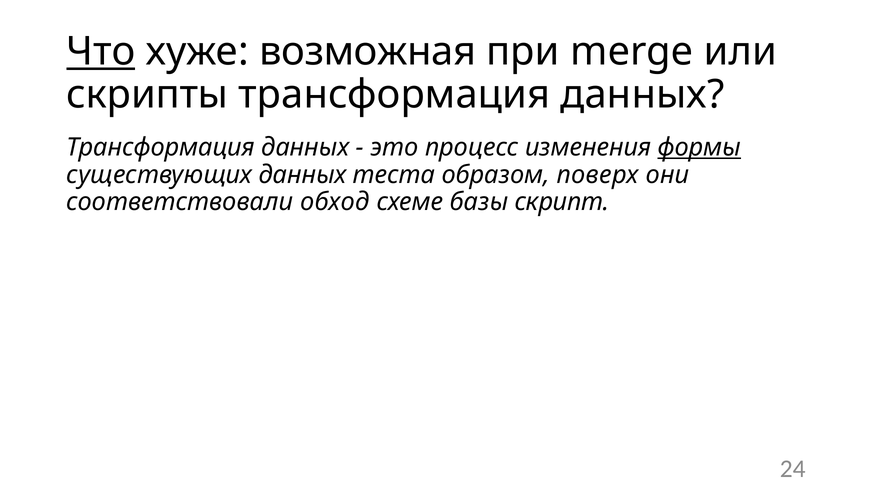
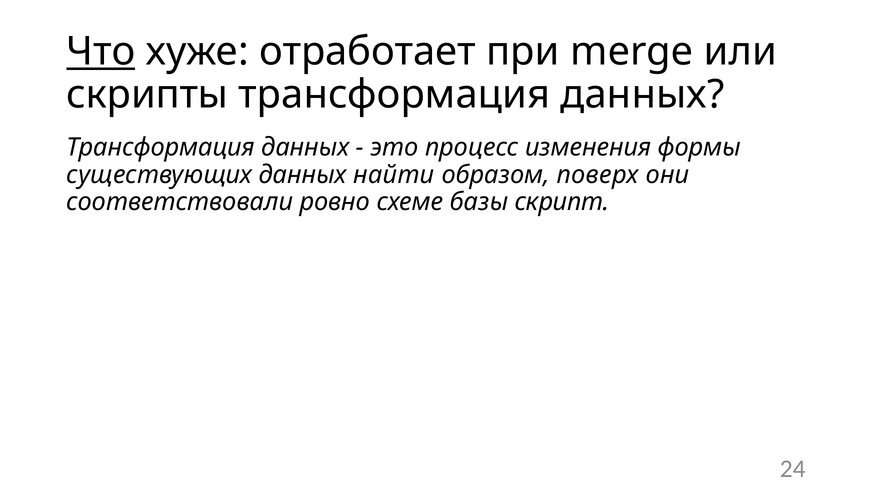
возможная: возможная -> отработает (368, 52)
формы underline: present -> none (699, 147)
теста: теста -> найти (394, 175)
обход: обход -> ровно (335, 202)
